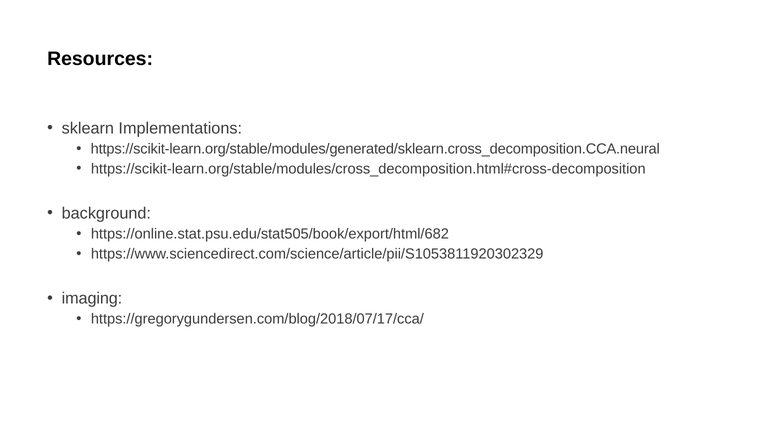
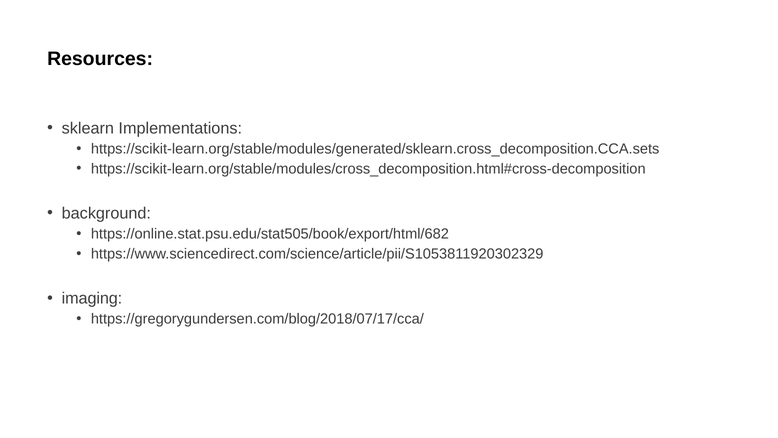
https://scikit-learn.org/stable/modules/generated/sklearn.cross_decomposition.CCA.neural: https://scikit-learn.org/stable/modules/generated/sklearn.cross_decomposition.CCA.neural -> https://scikit-learn.org/stable/modules/generated/sklearn.cross_decomposition.CCA.sets (375, 149)
